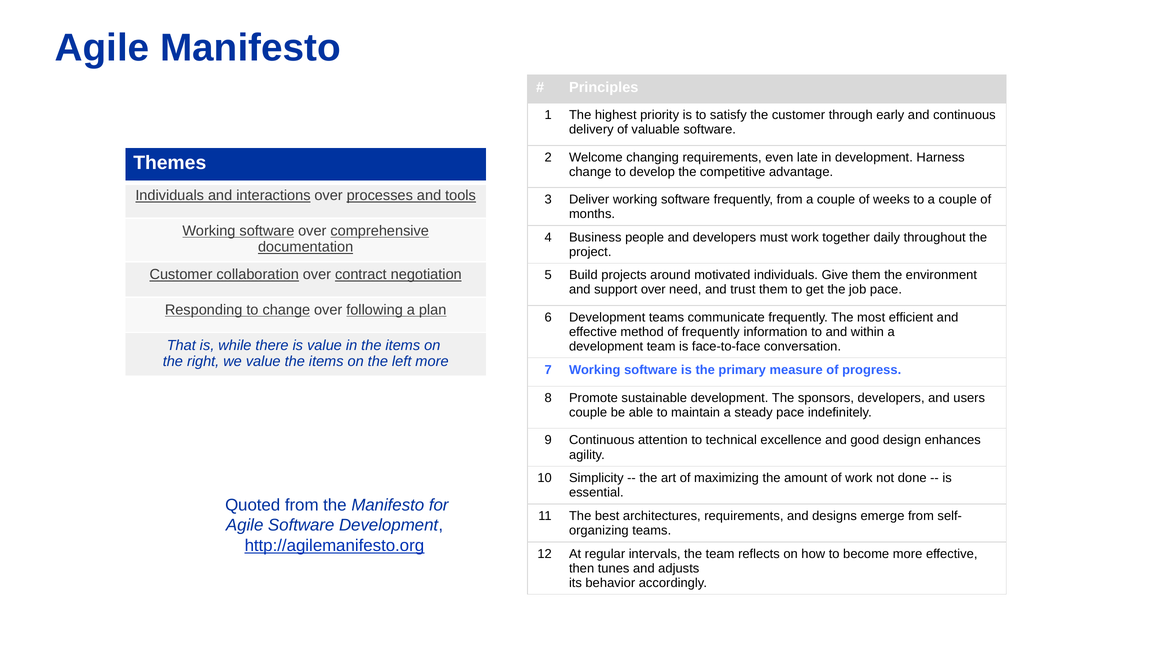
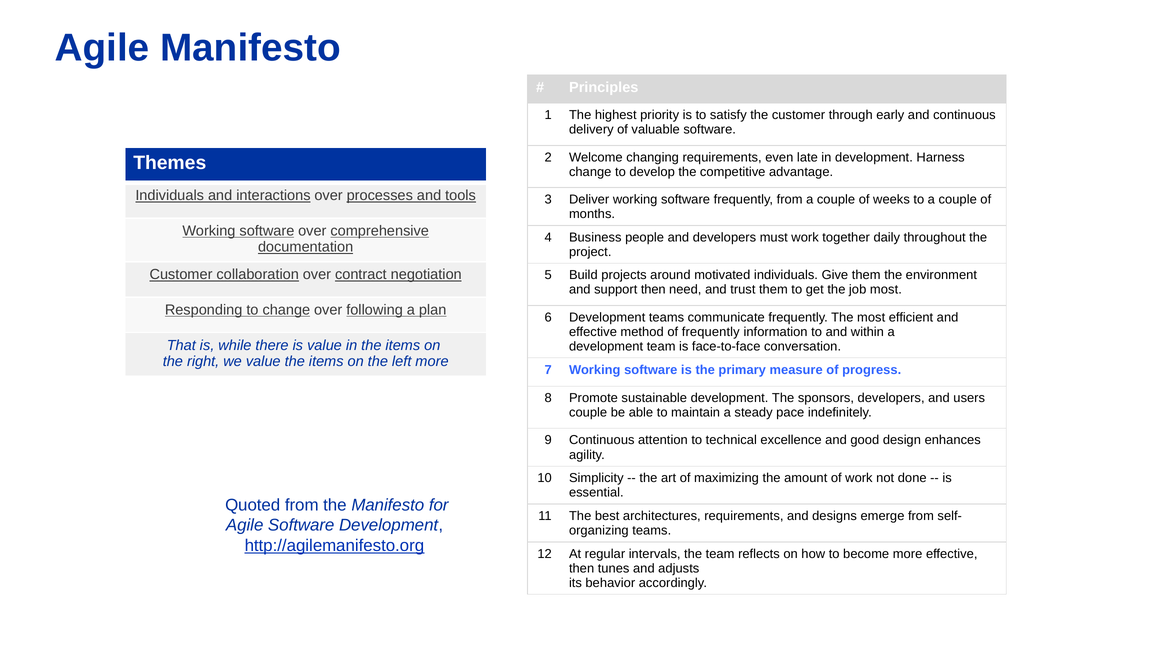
support over: over -> then (653, 290)
job pace: pace -> most (886, 290)
